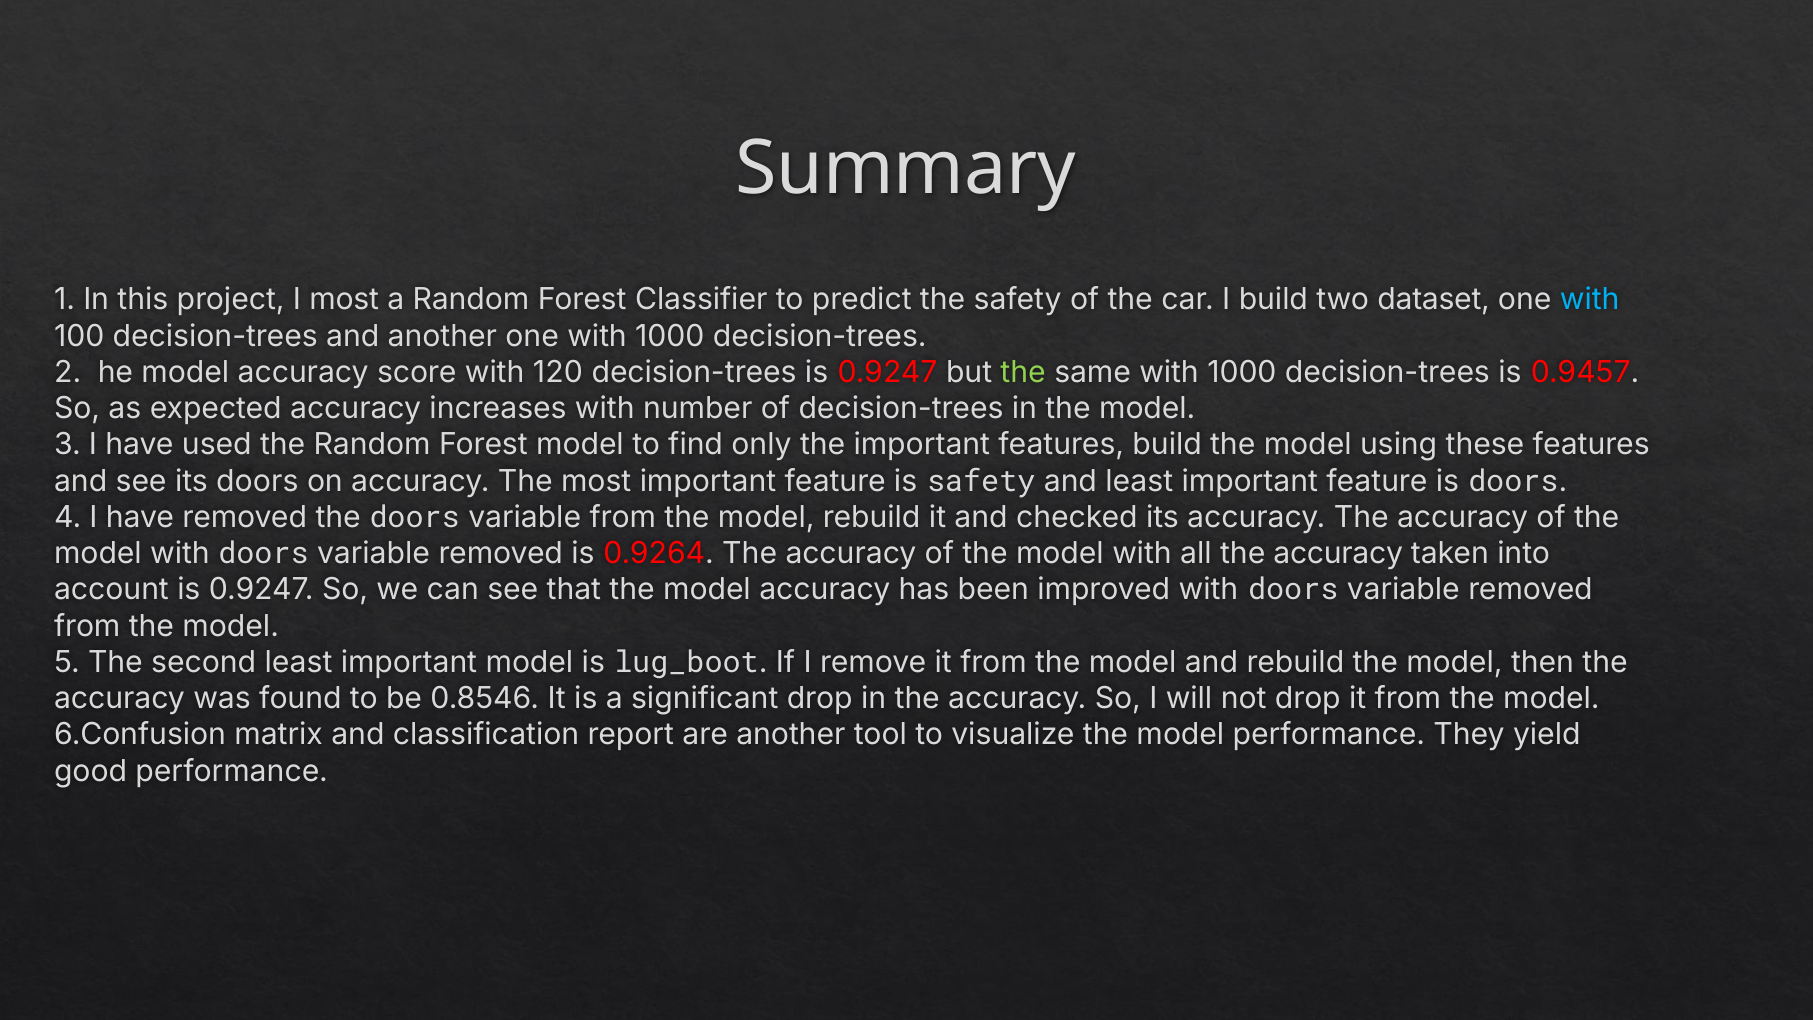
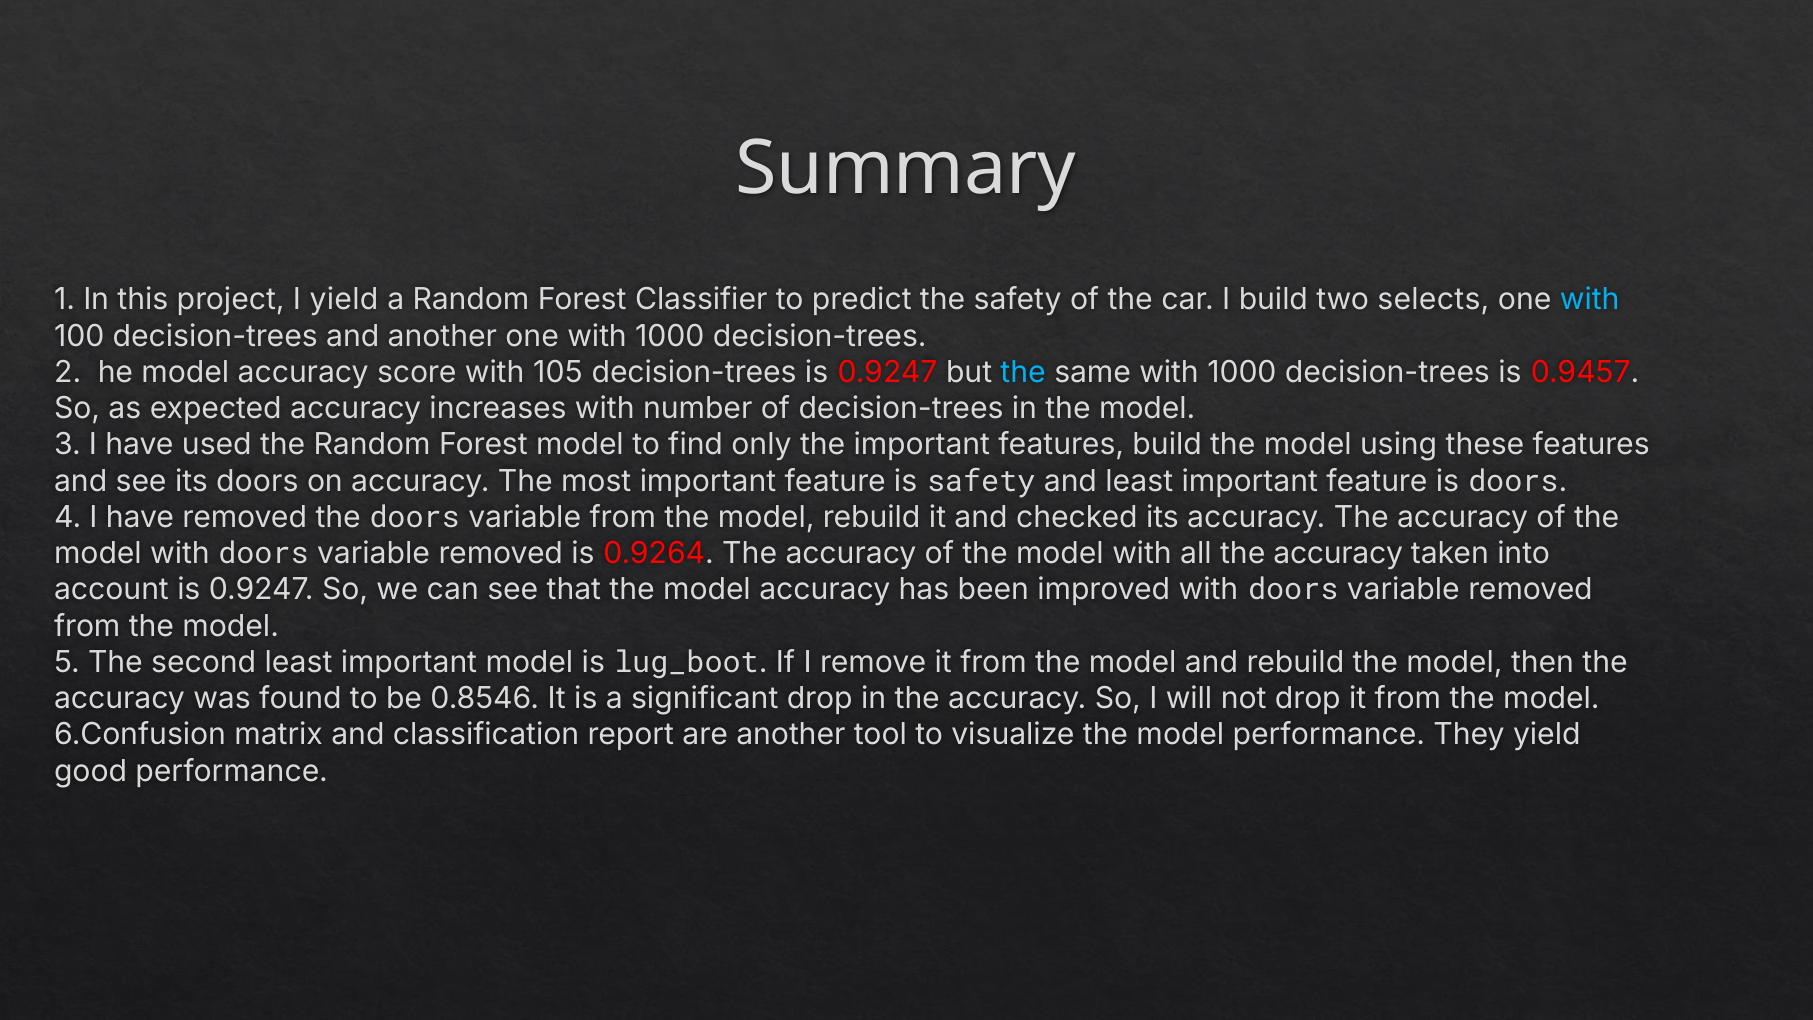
I most: most -> yield (344, 300)
dataset: dataset -> selects (1433, 300)
120: 120 -> 105 (558, 372)
the colour: light green -> light blue (1023, 372)
